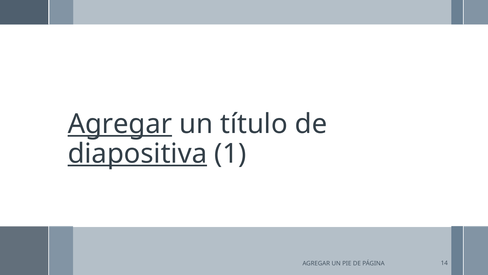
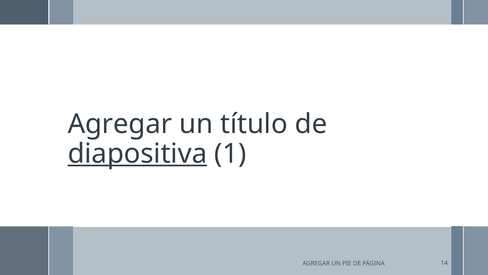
Agregar underline: present -> none (120, 124)
